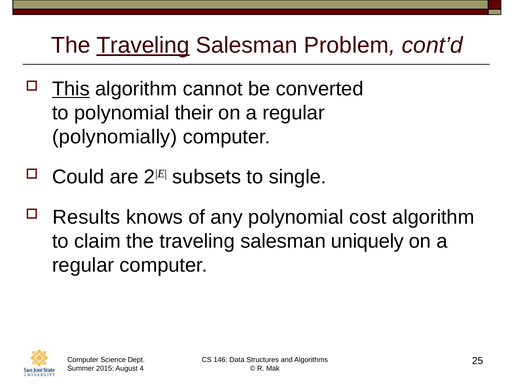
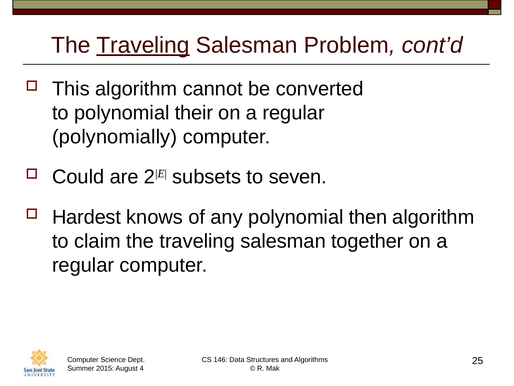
This underline: present -> none (71, 89)
single: single -> seven (298, 177)
Results: Results -> Hardest (87, 217)
cost: cost -> then (368, 217)
uniquely: uniquely -> together (367, 241)
